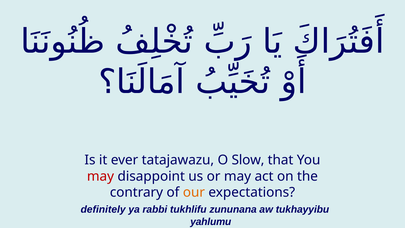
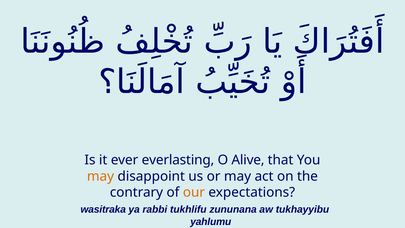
tatajawazu: tatajawazu -> everlasting (178, 160)
Slow: Slow -> Alive (248, 160)
may colour: red -> orange (100, 176)
definitely: definitely -> wasitraka (103, 209)
